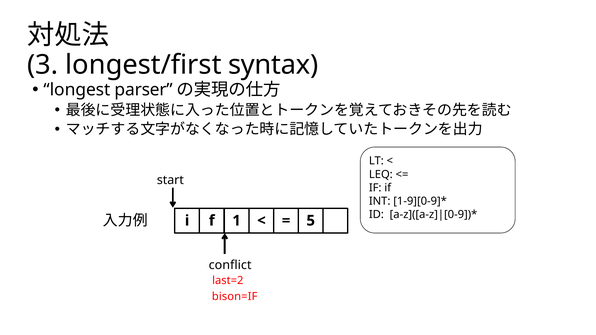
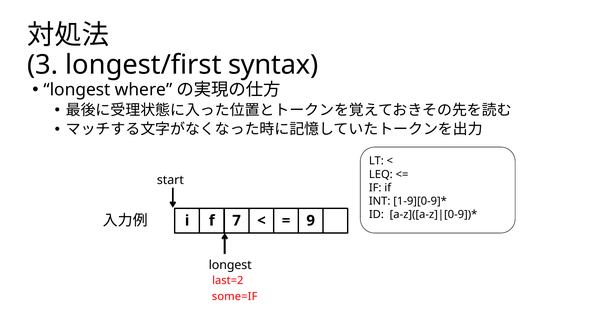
parser: parser -> where (144, 90)
5: 5 -> 9 (311, 221)
1: 1 -> 7 (237, 221)
conflict: conflict -> longest (230, 265)
bison=IF: bison=IF -> some=IF (235, 297)
